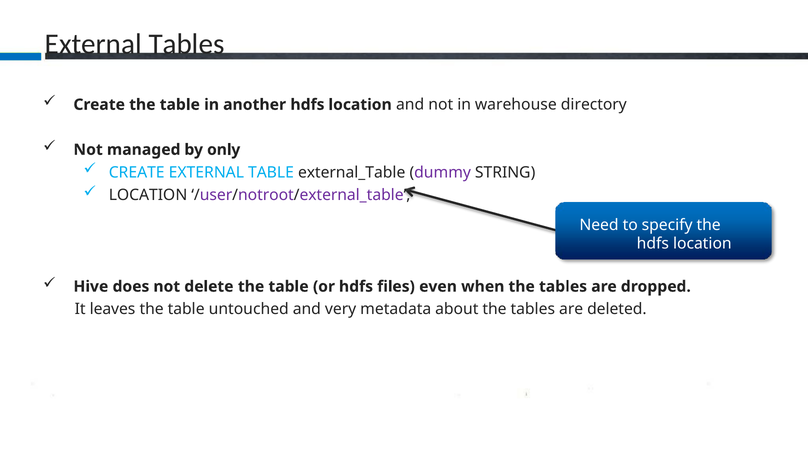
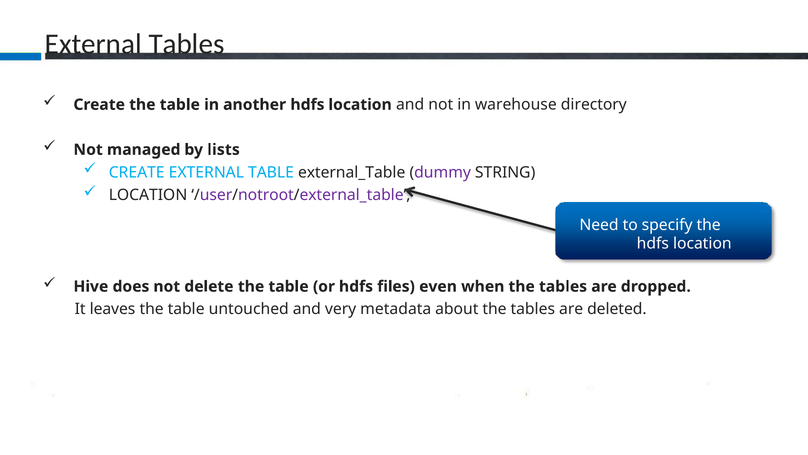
only: only -> lists (223, 150)
